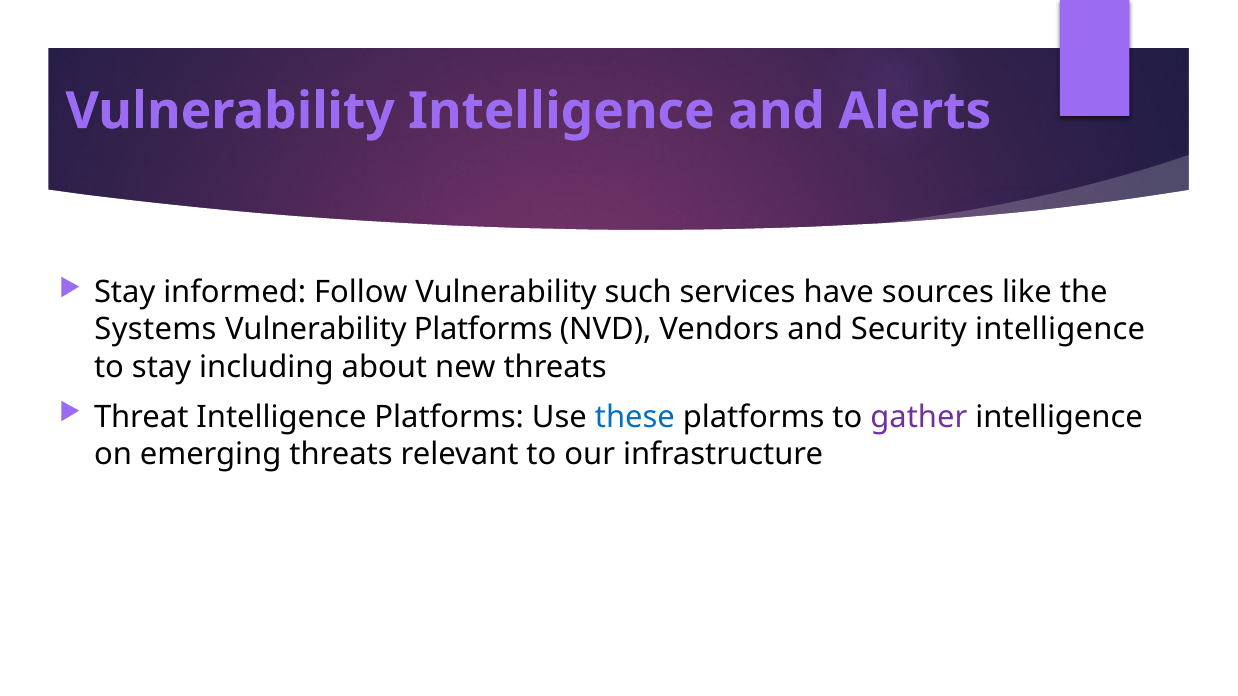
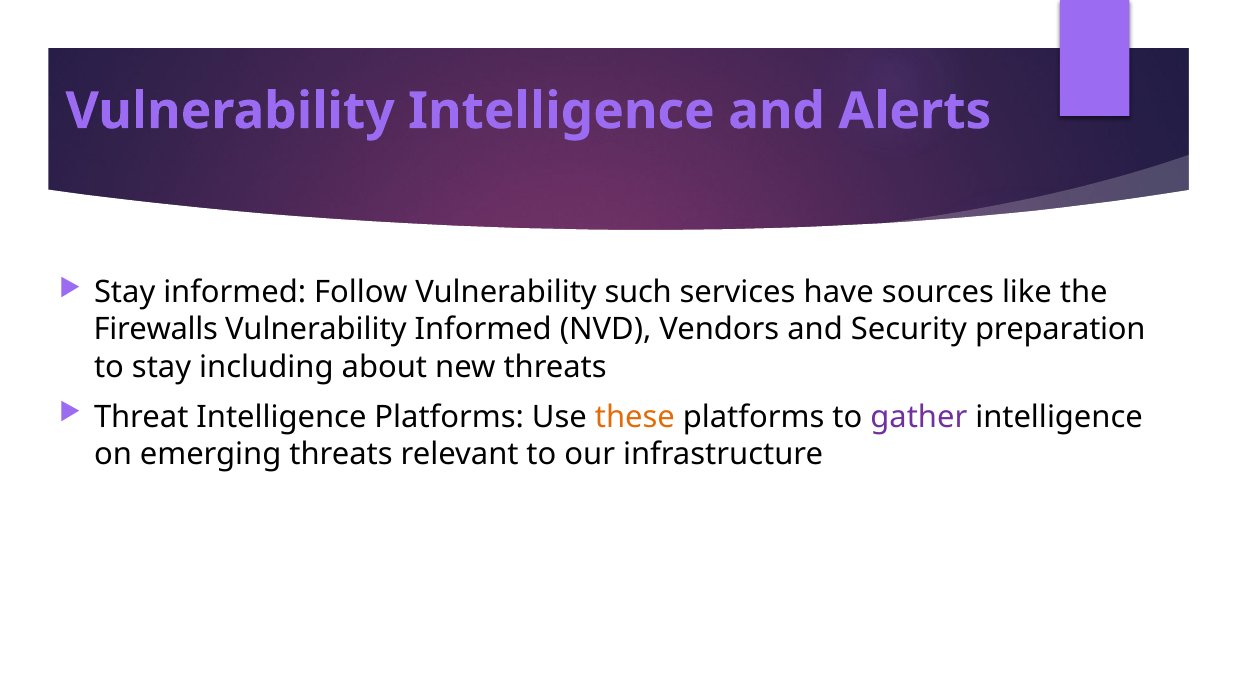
Systems: Systems -> Firewalls (156, 330)
Vulnerability Platforms: Platforms -> Informed (483, 330)
Security intelligence: intelligence -> preparation (1060, 330)
these colour: blue -> orange (635, 417)
